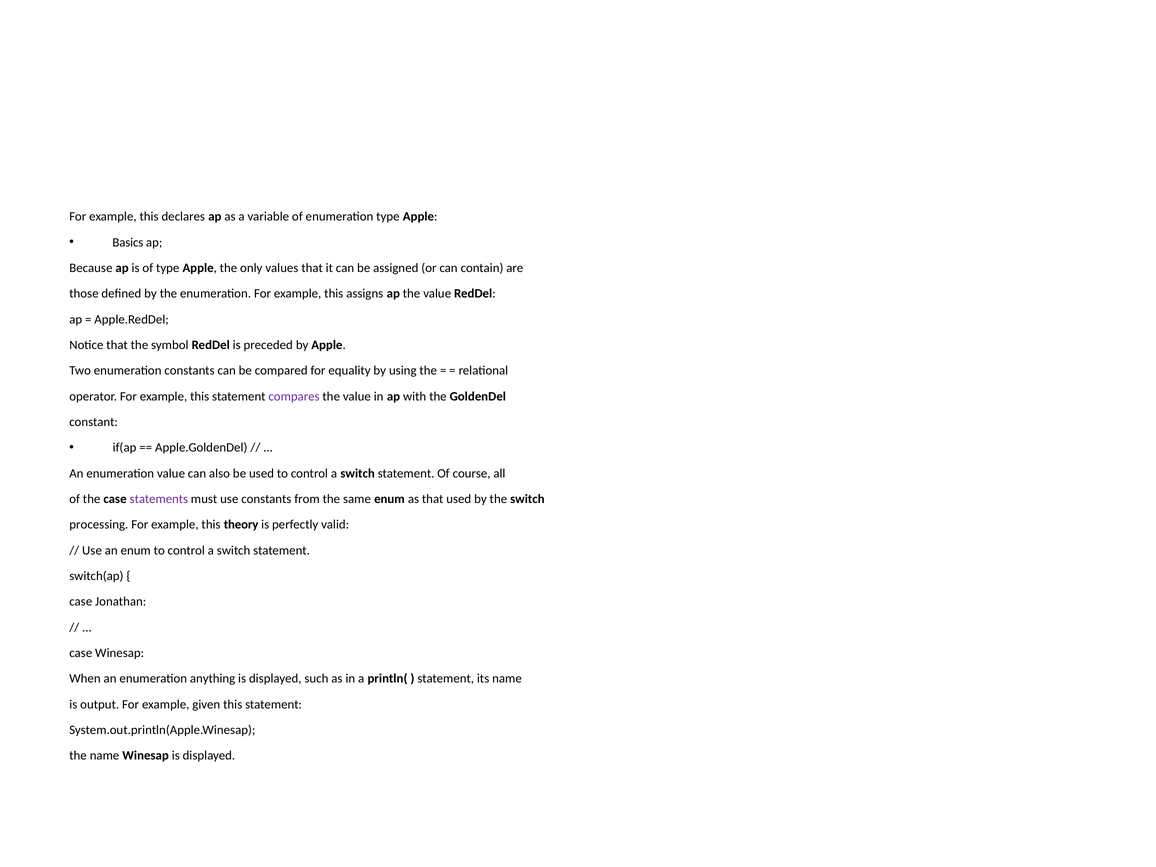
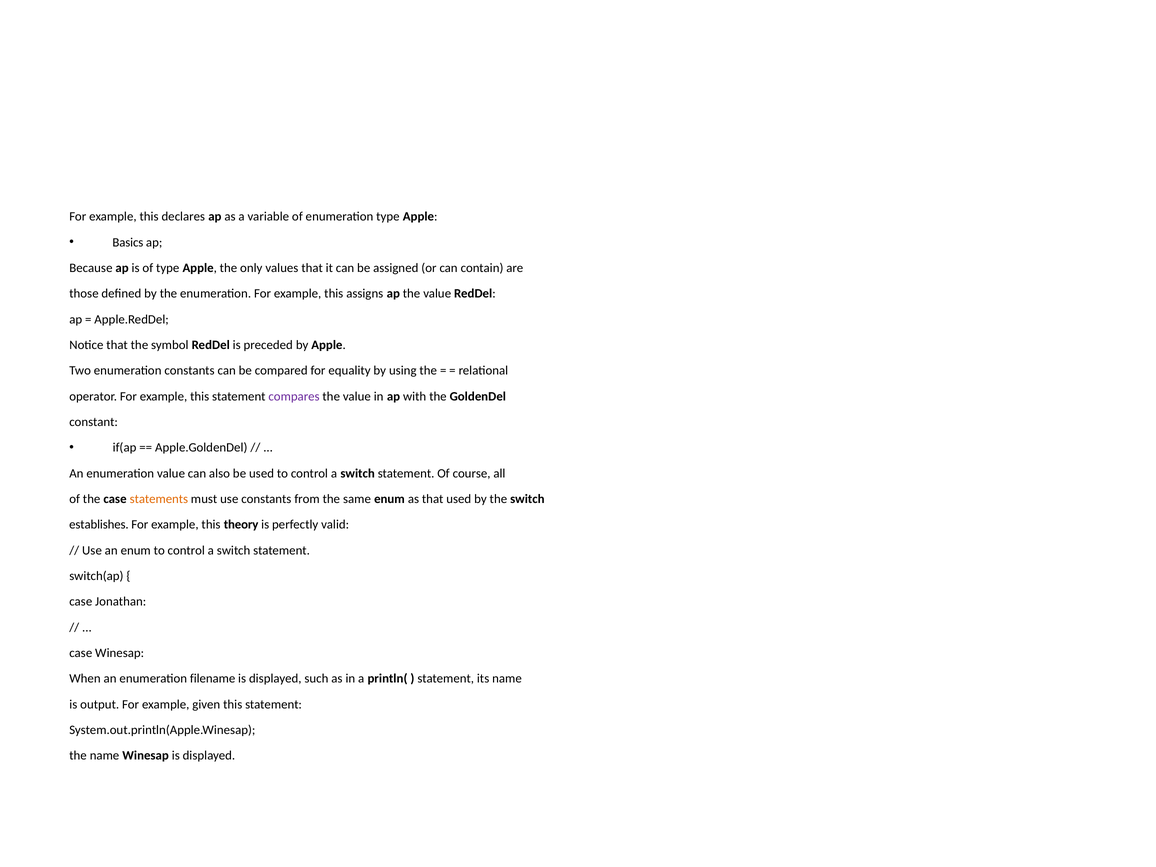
statements colour: purple -> orange (159, 499)
processing: processing -> establishes (99, 525)
anything: anything -> filename (213, 679)
